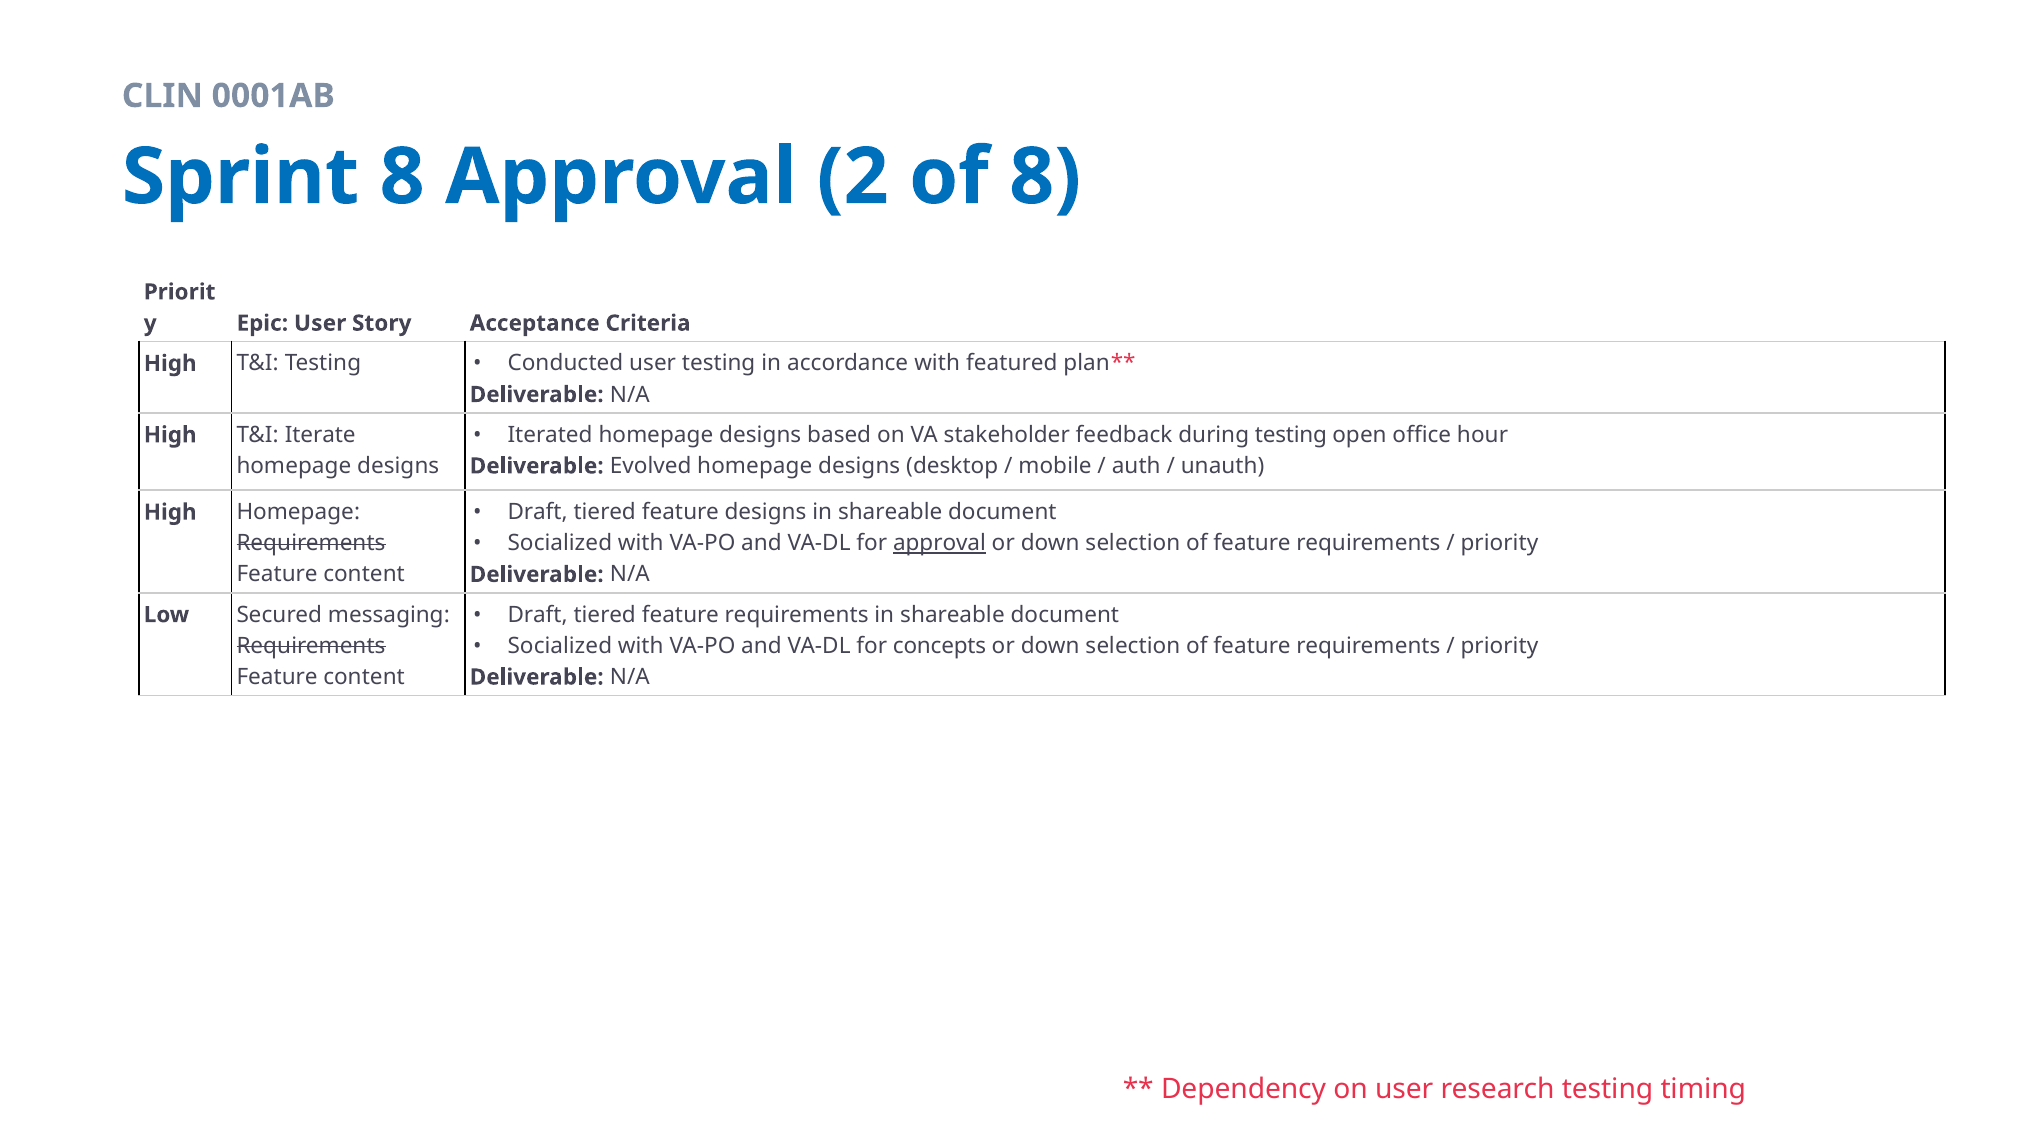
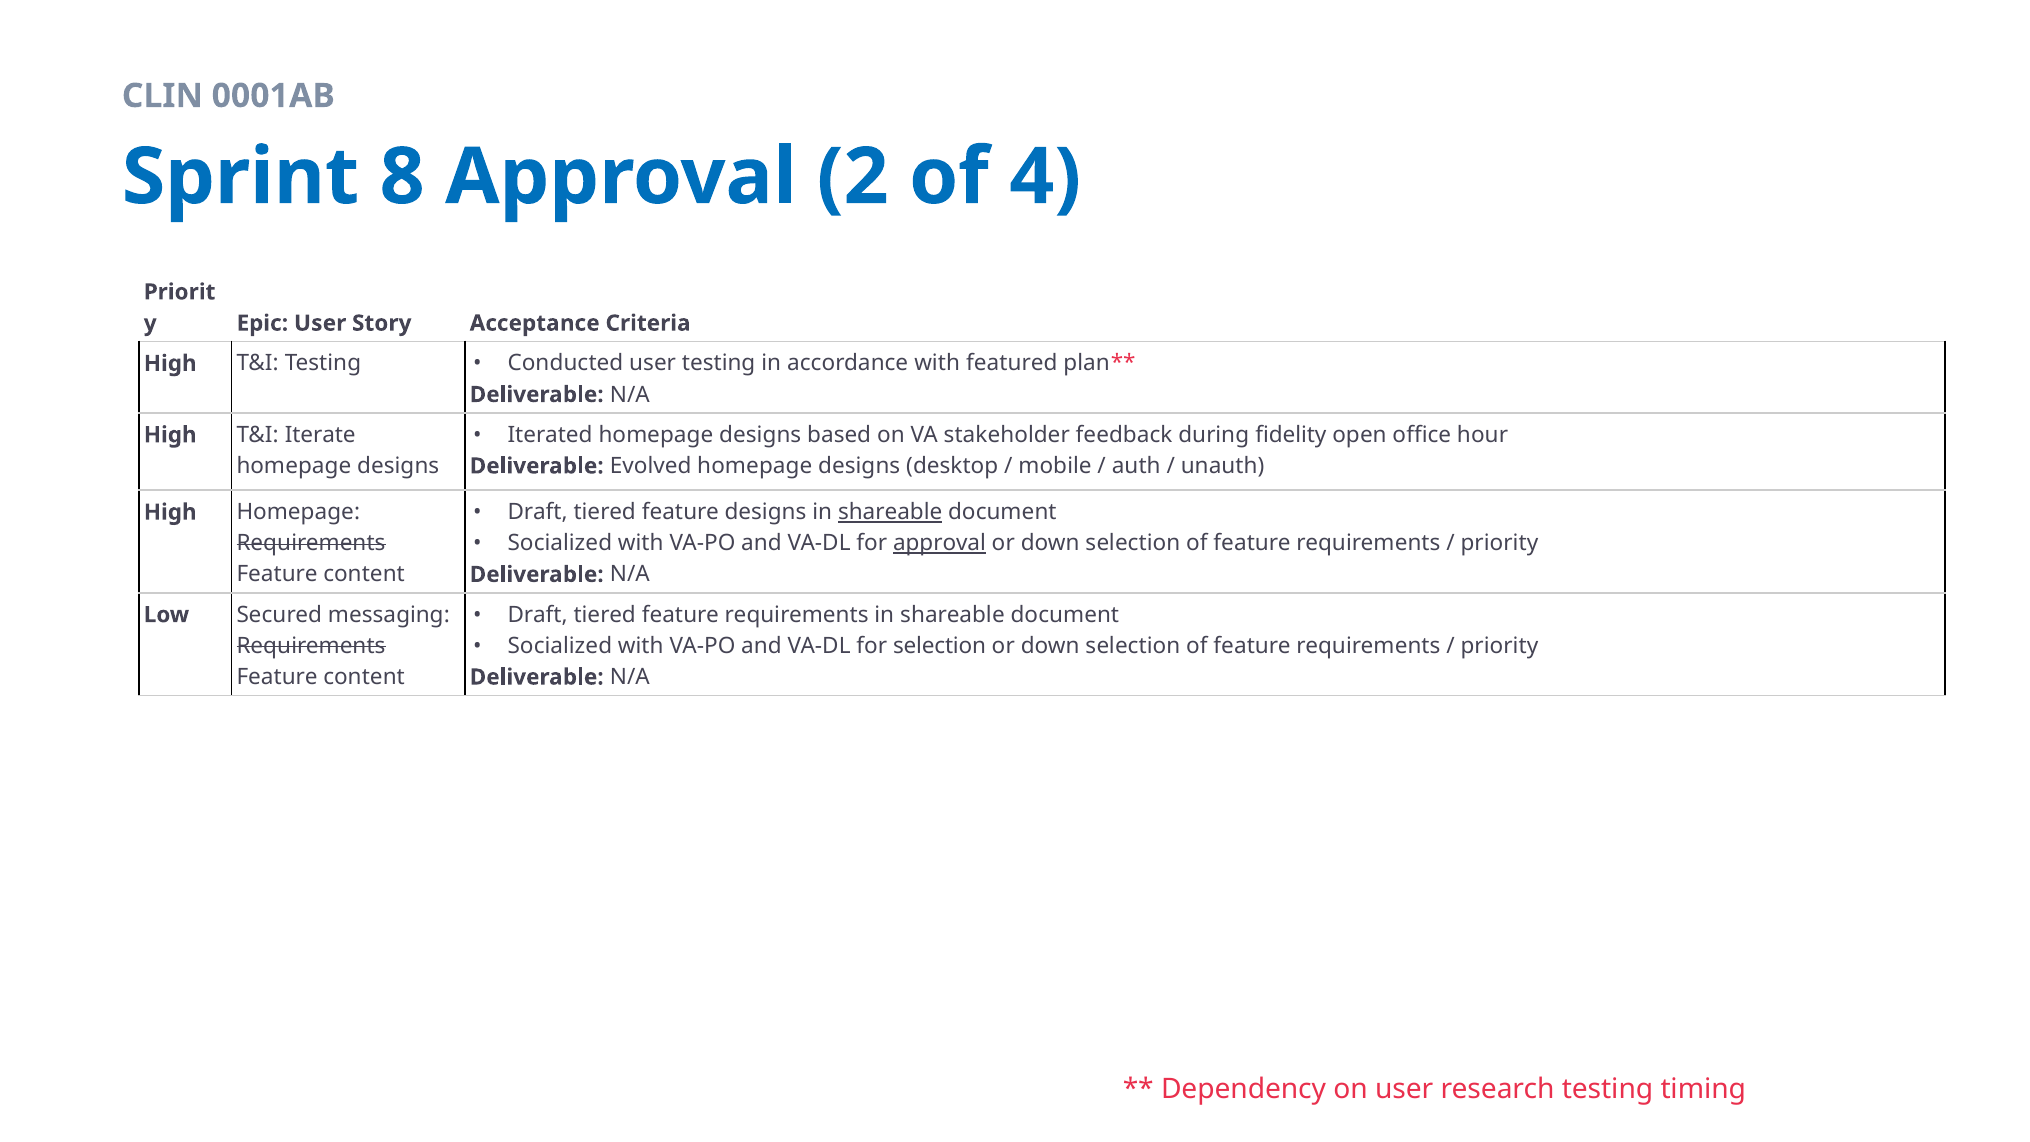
of 8: 8 -> 4 (1045, 177)
during testing: testing -> fidelity (1291, 435)
shareable underline: none -> present (890, 512)
for concepts: concepts -> selection (940, 646)
